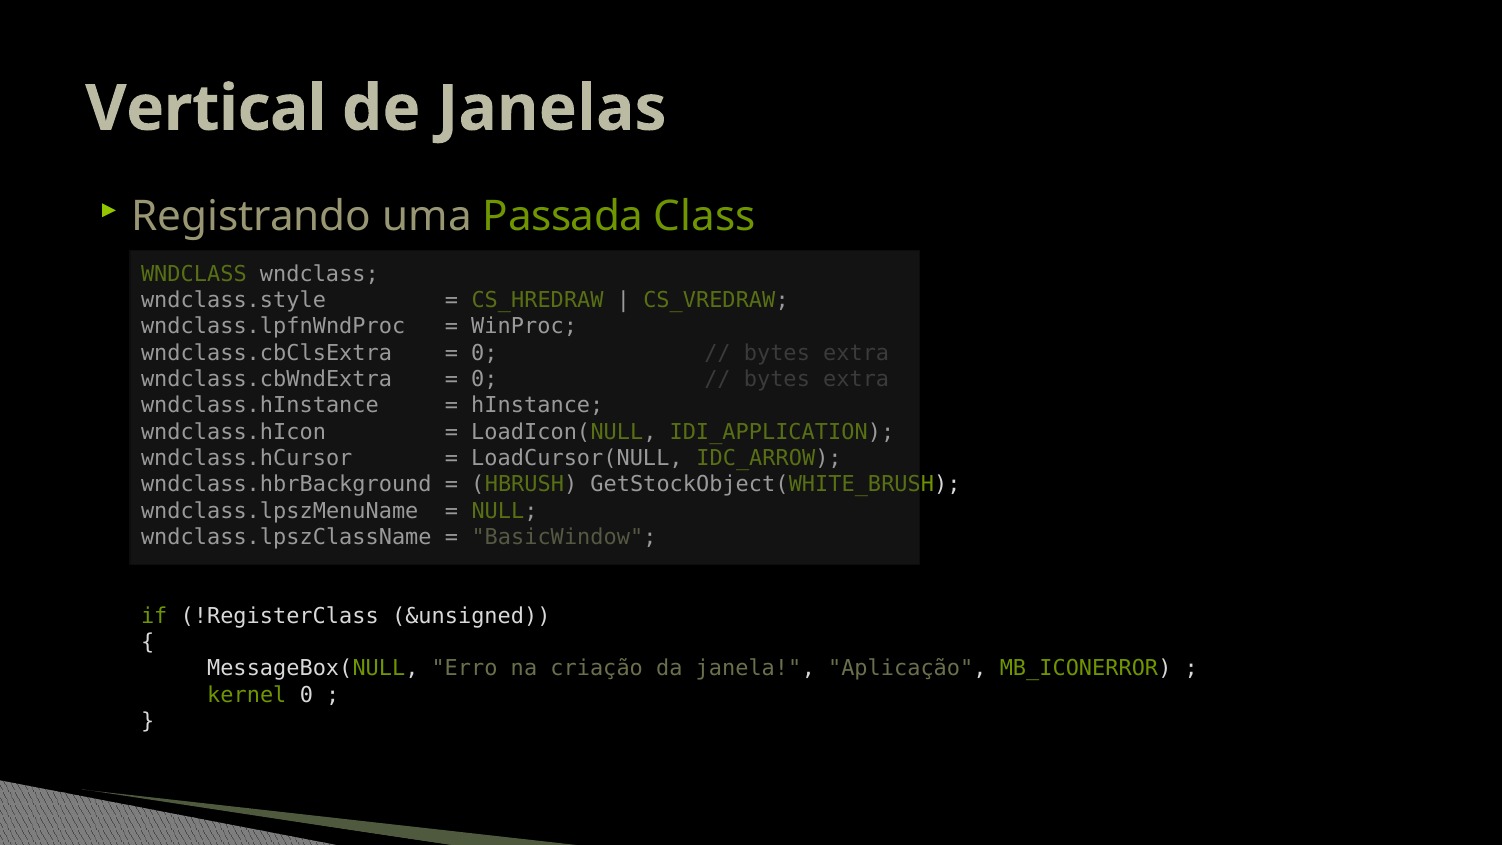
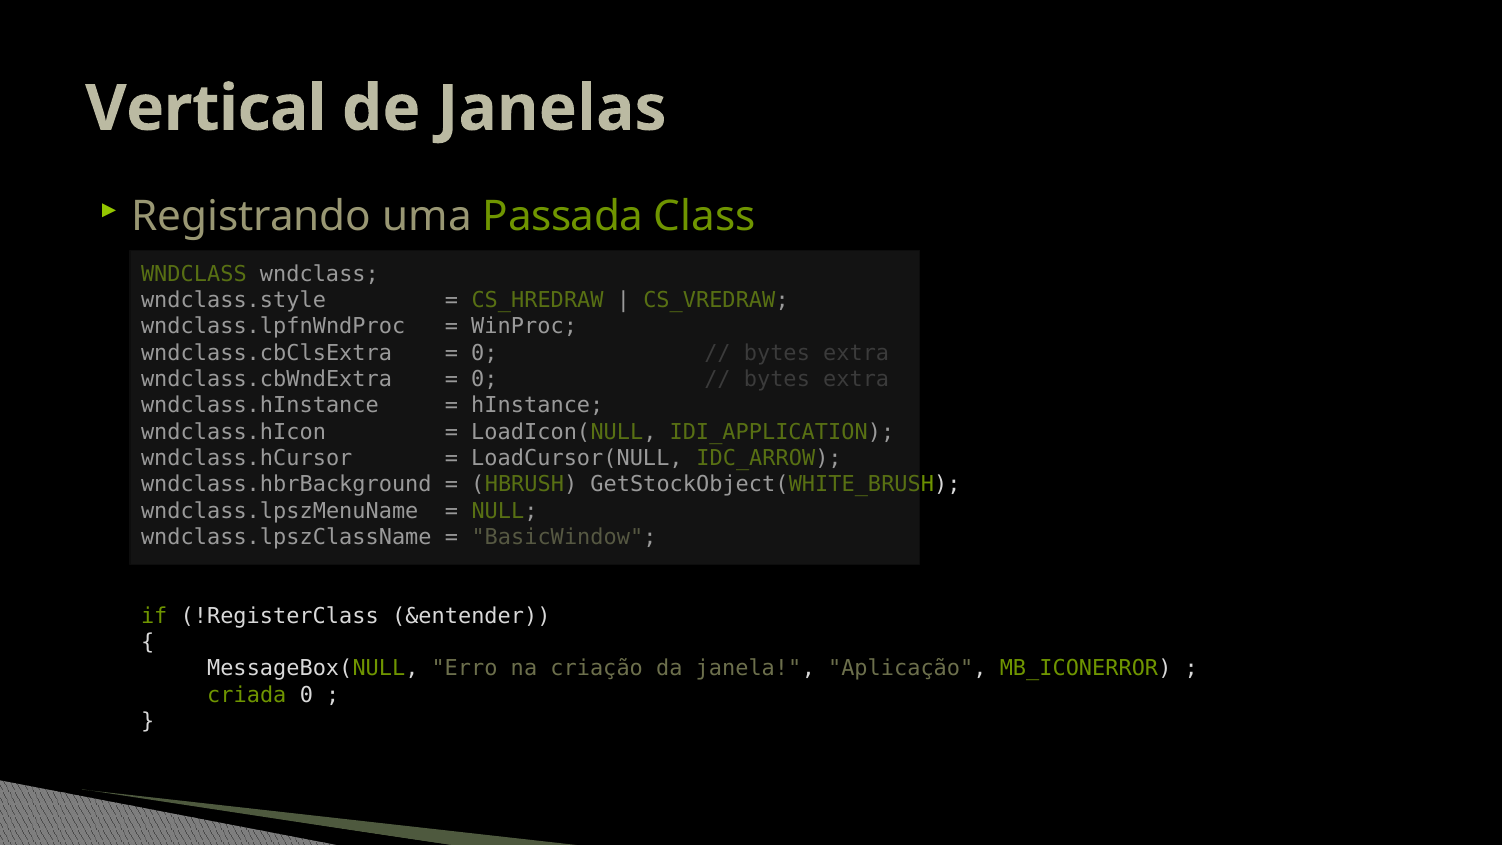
&unsigned: &unsigned -> &entender (471, 616)
kernel: kernel -> criada (247, 695)
